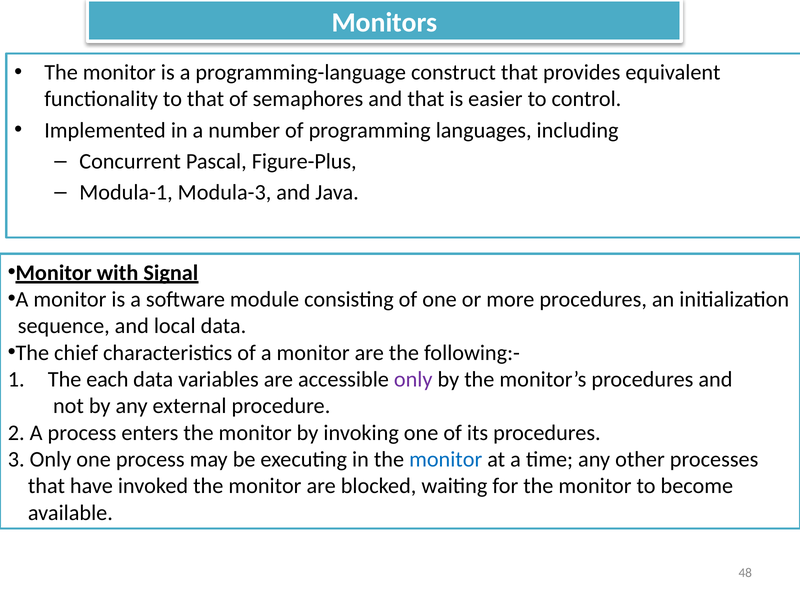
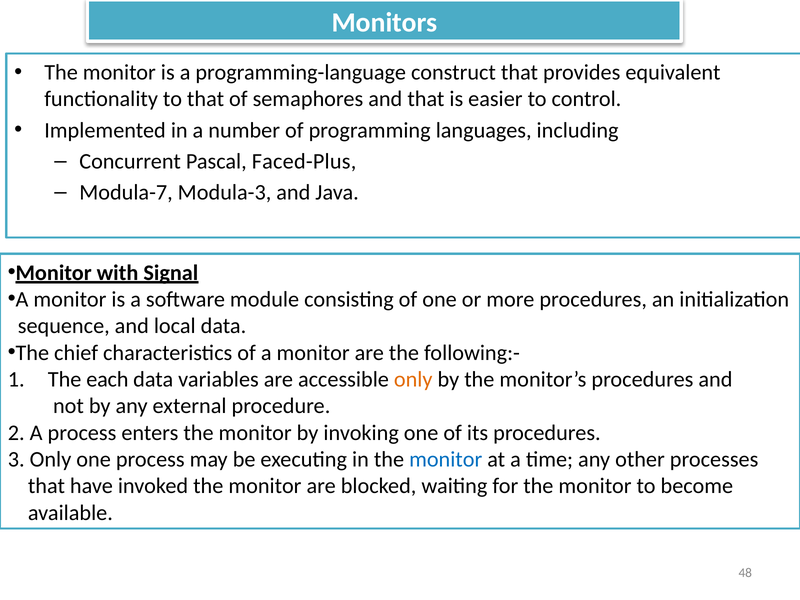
Figure-Plus: Figure-Plus -> Faced-Plus (304, 161)
Modula-1: Modula-1 -> Modula-7 (126, 193)
only colour: purple -> orange (413, 379)
